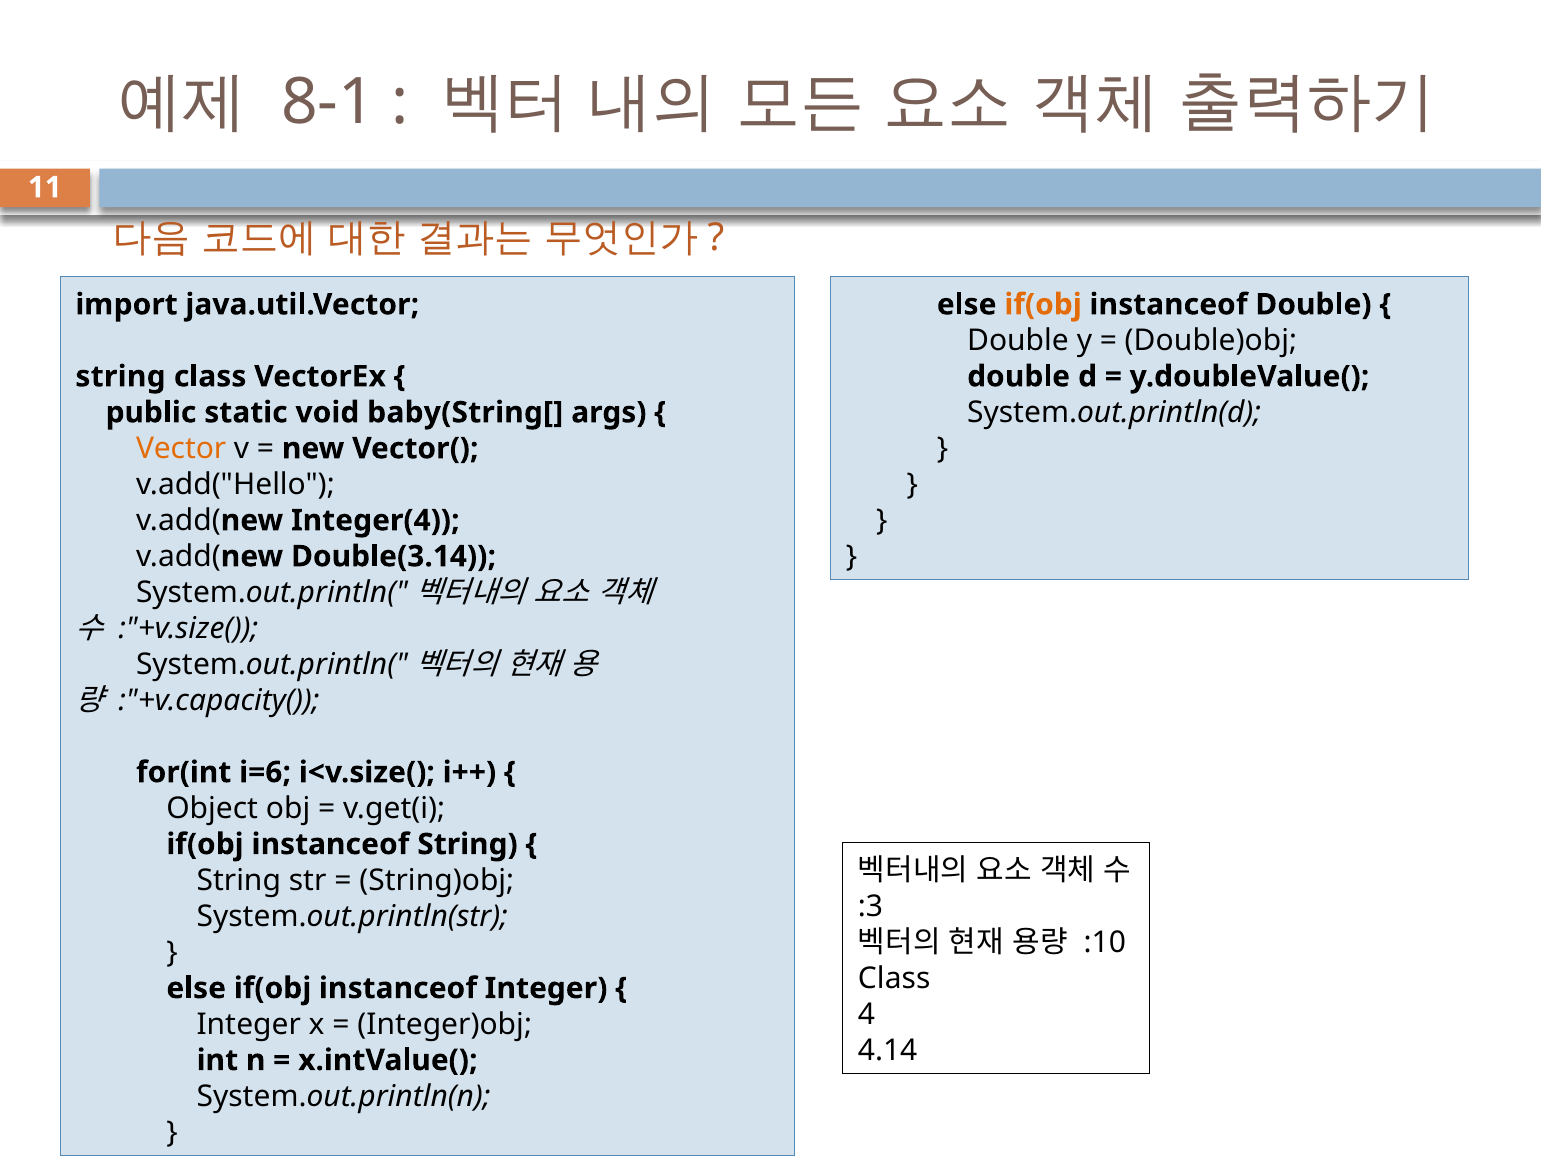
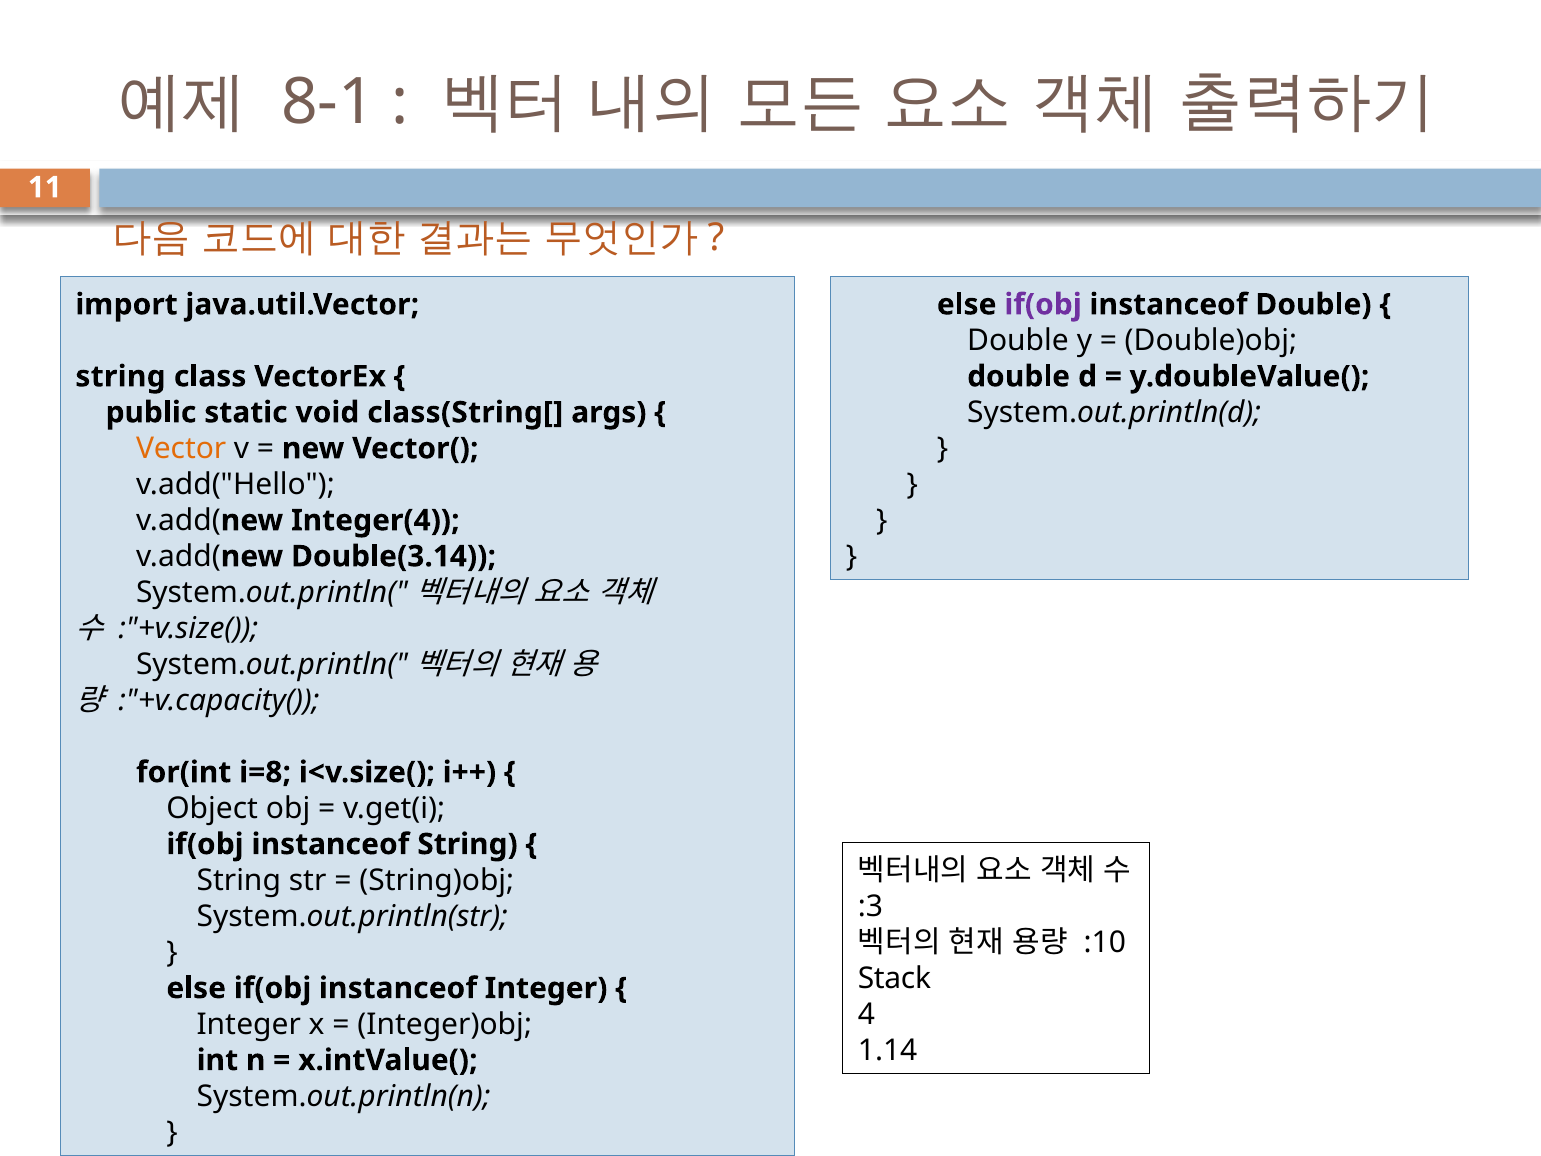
if(obj colour: orange -> purple (1043, 304)
baby(String[: baby(String[ -> class(String[ (465, 412)
i=6: i=6 -> i=8 (265, 772)
Class: Class -> Stack (894, 978)
4.14: 4.14 -> 1.14 (888, 1050)
